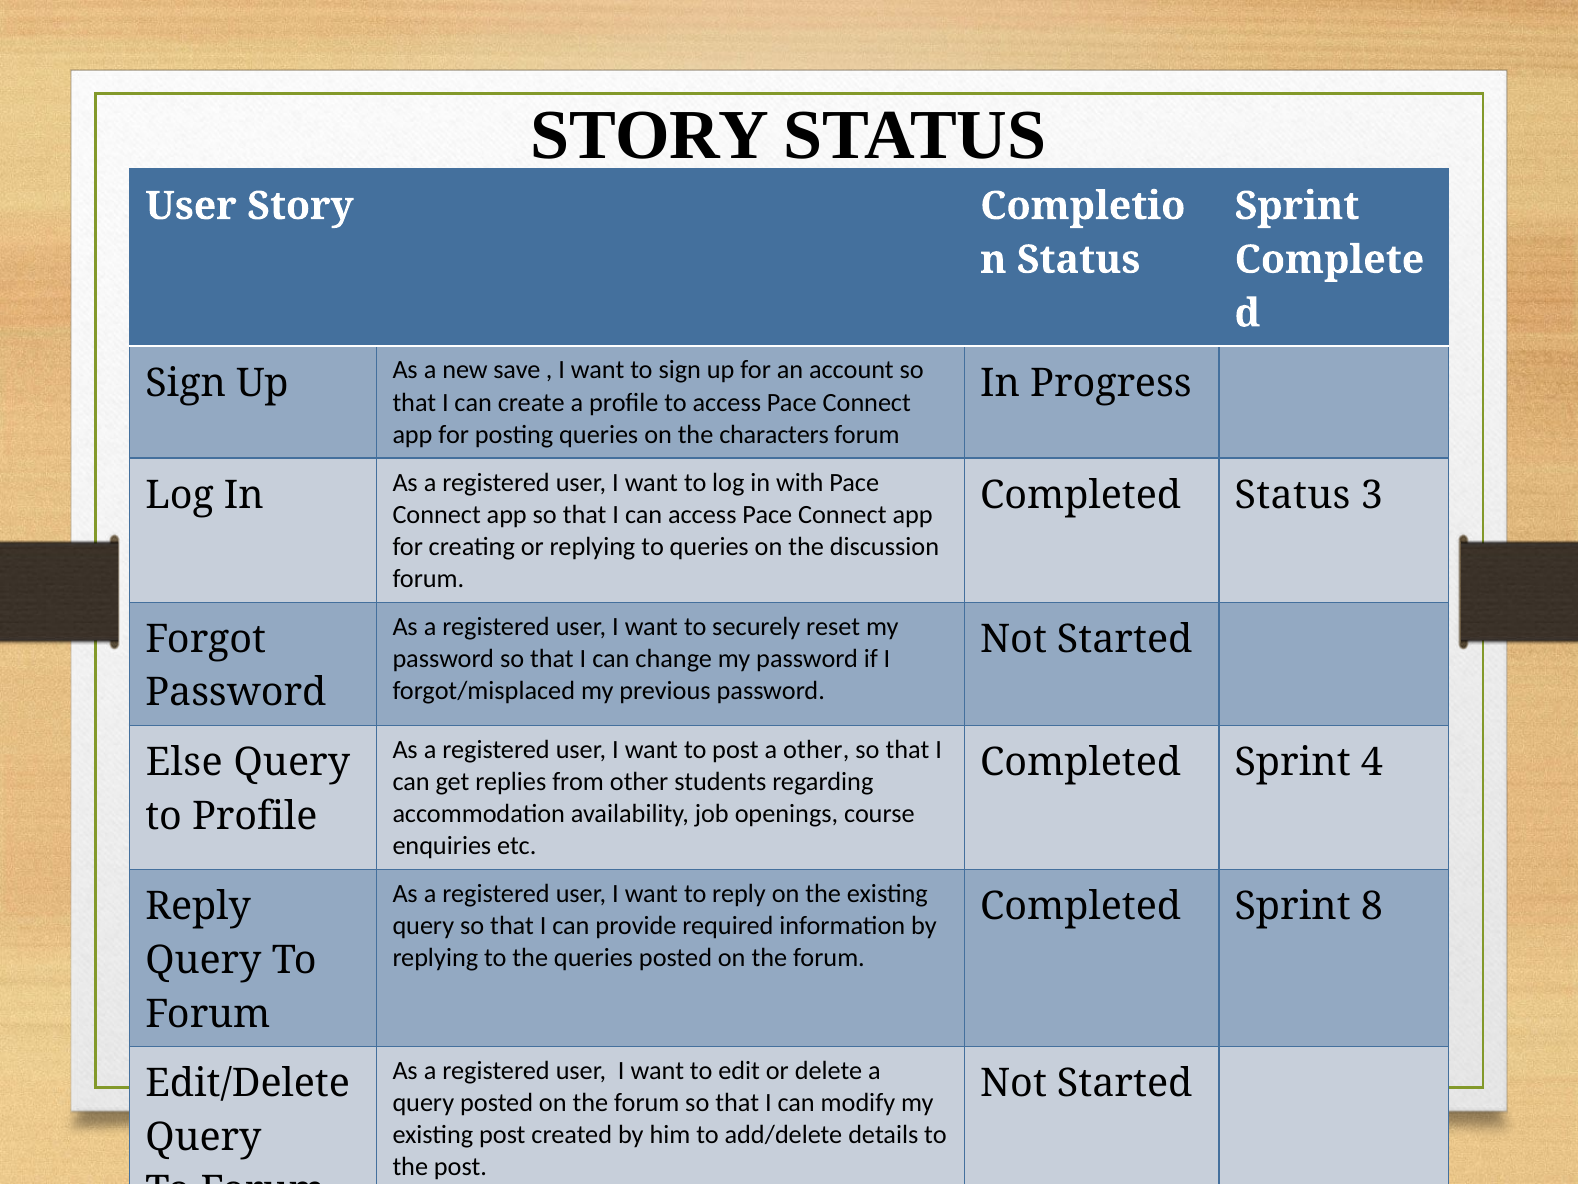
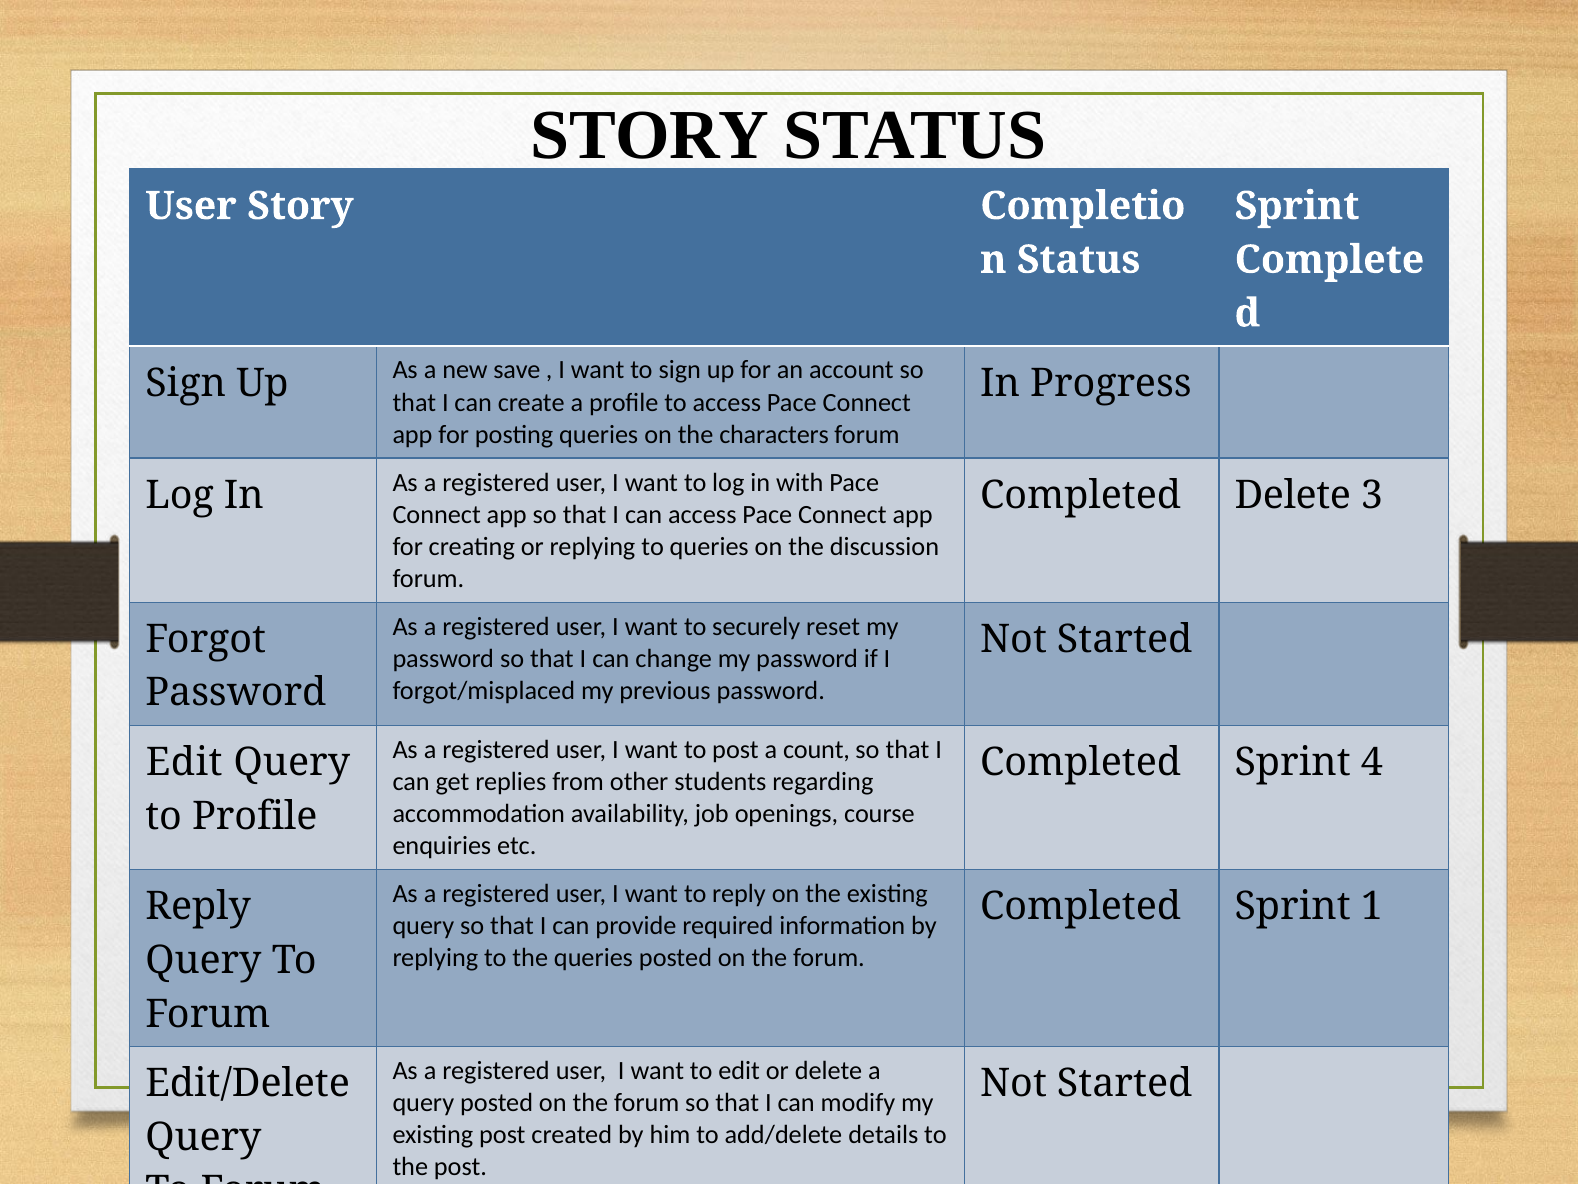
Completed Status: Status -> Delete (1293, 495)
a other: other -> count (816, 749)
Else: Else -> Edit (184, 762)
8: 8 -> 1 (1372, 906)
